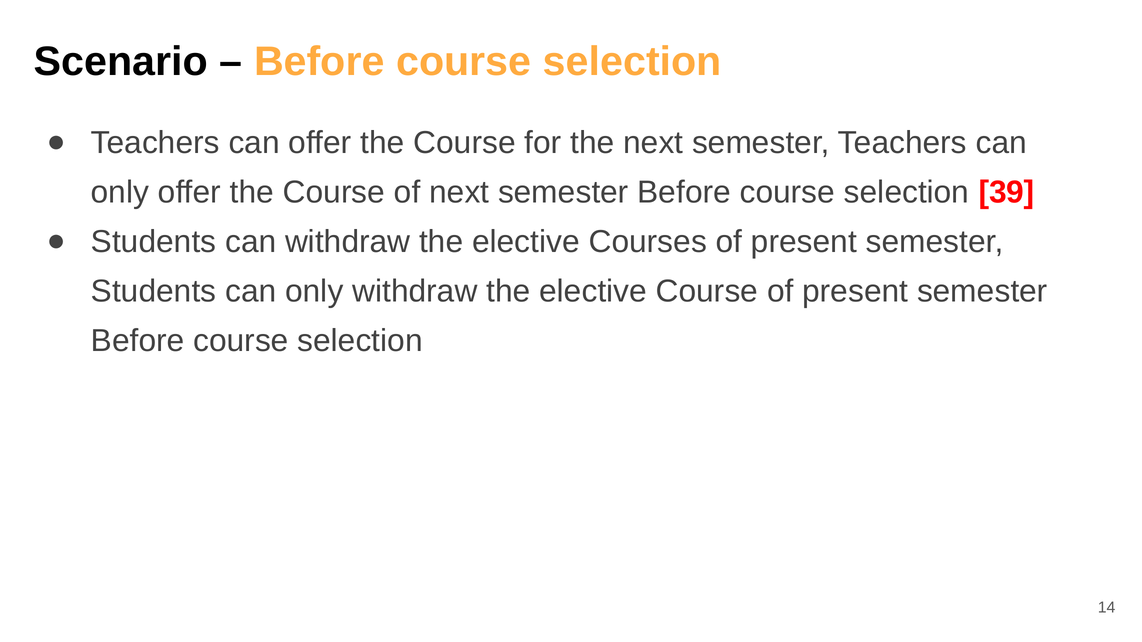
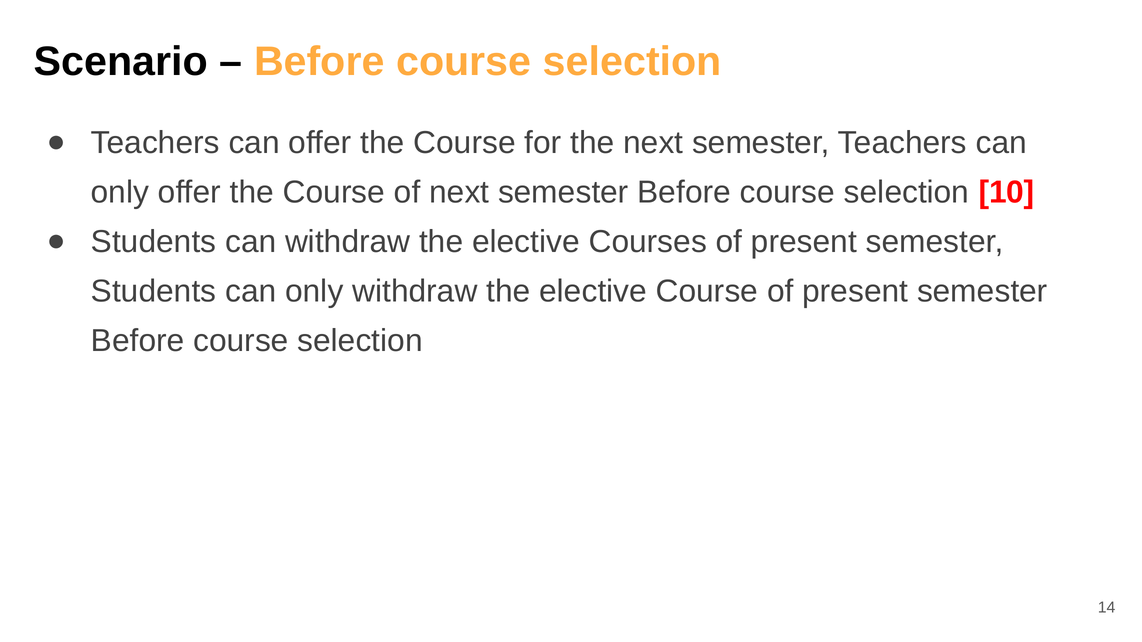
39: 39 -> 10 (1007, 193)
